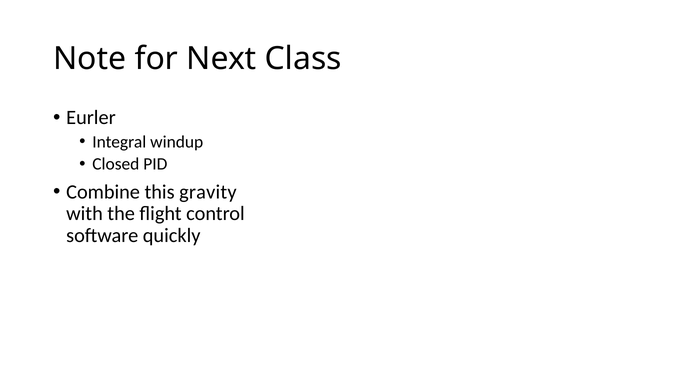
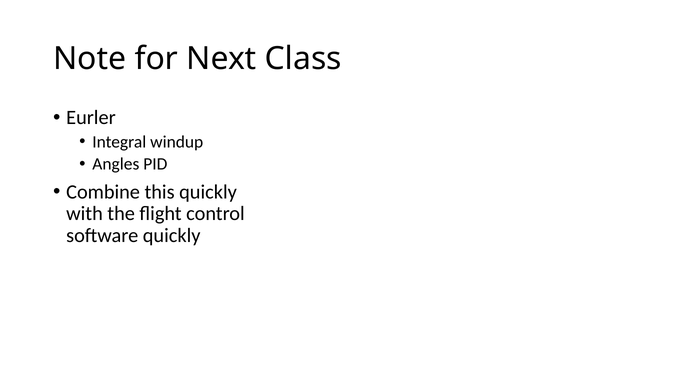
Closed: Closed -> Angles (116, 164)
this gravity: gravity -> quickly (208, 192)
